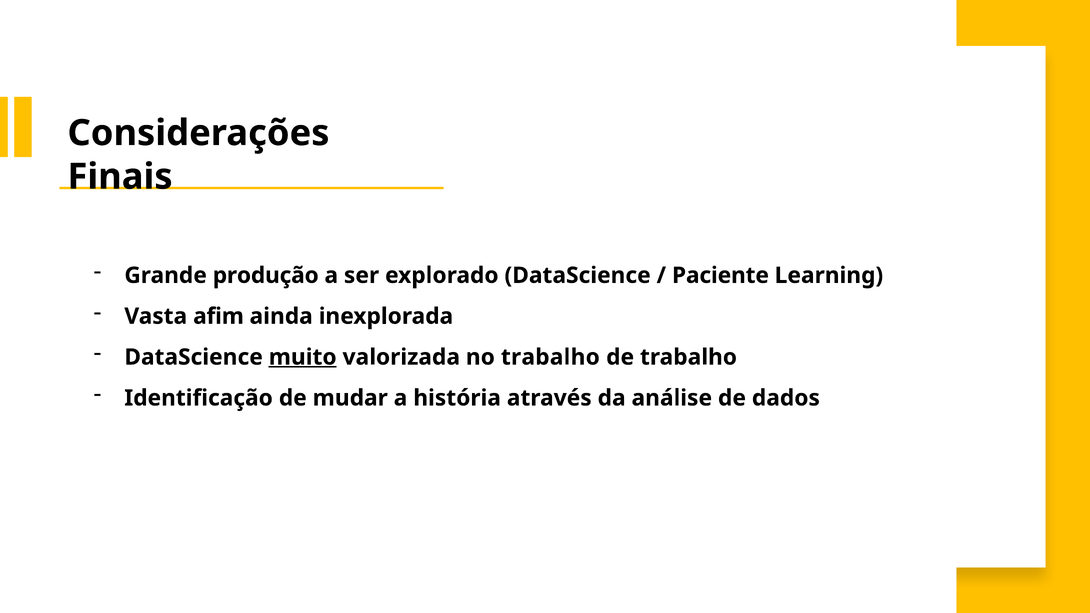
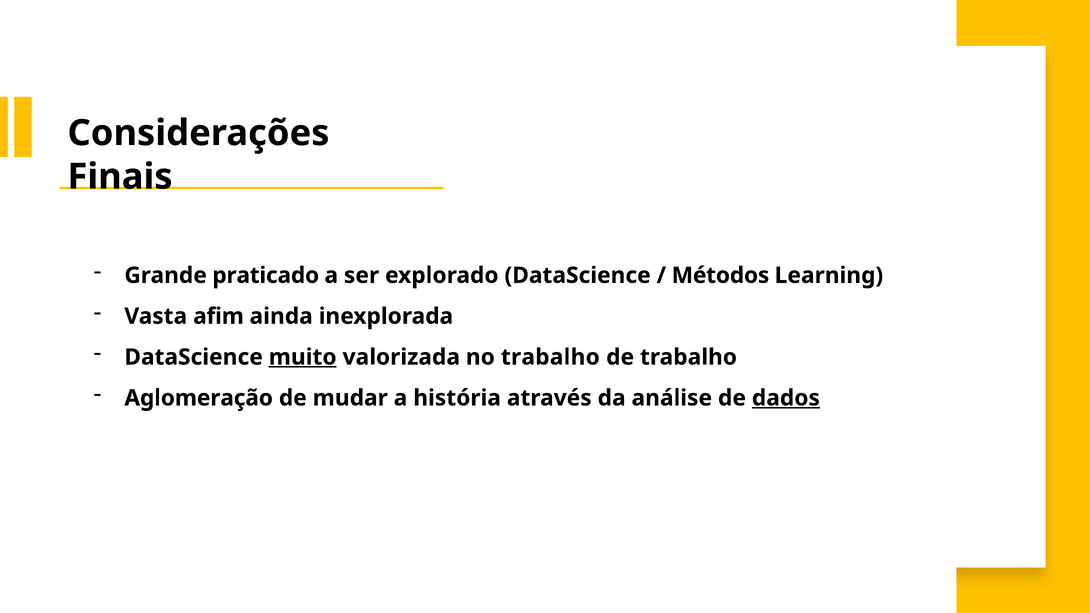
produção: produção -> praticado (266, 275)
Paciente: Paciente -> Métodos (720, 275)
Identificação: Identificação -> Aglomeração (199, 398)
dados underline: none -> present (786, 398)
